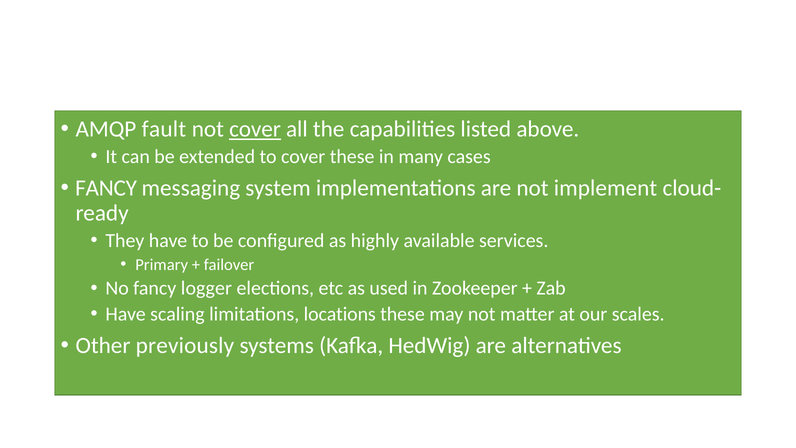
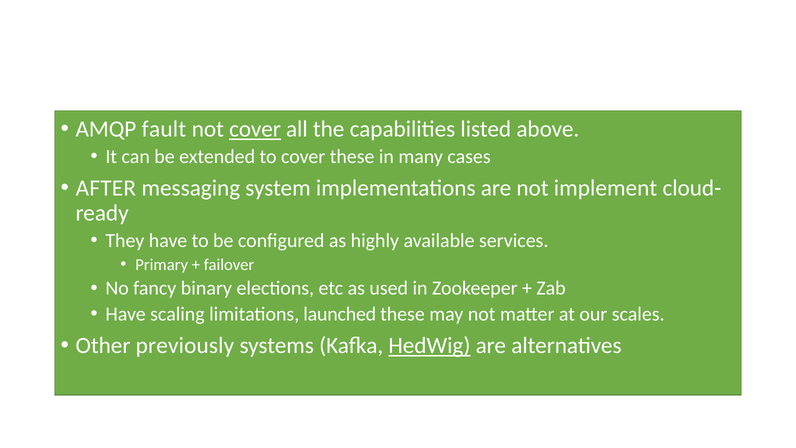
FANCY: FANCY -> AFTER (106, 188)
logger: logger -> binary (206, 288)
locations: locations -> launched (340, 314)
HedWig underline: none -> present (429, 345)
